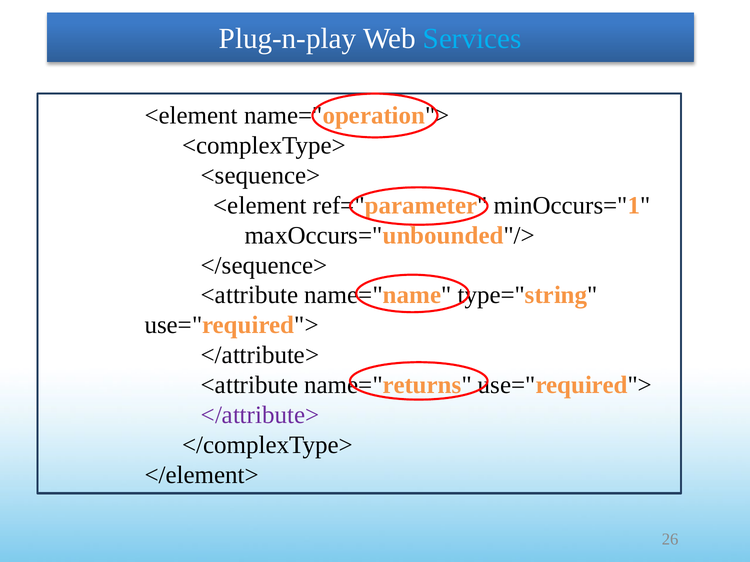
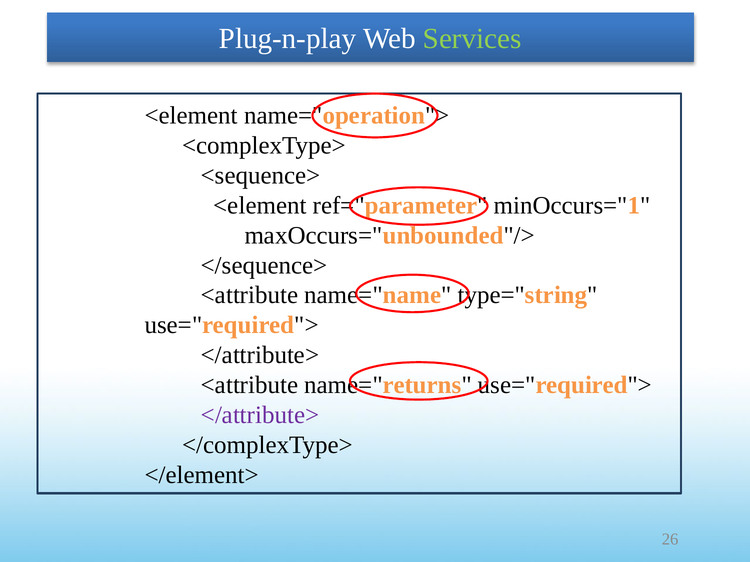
Services colour: light blue -> light green (472, 39)
